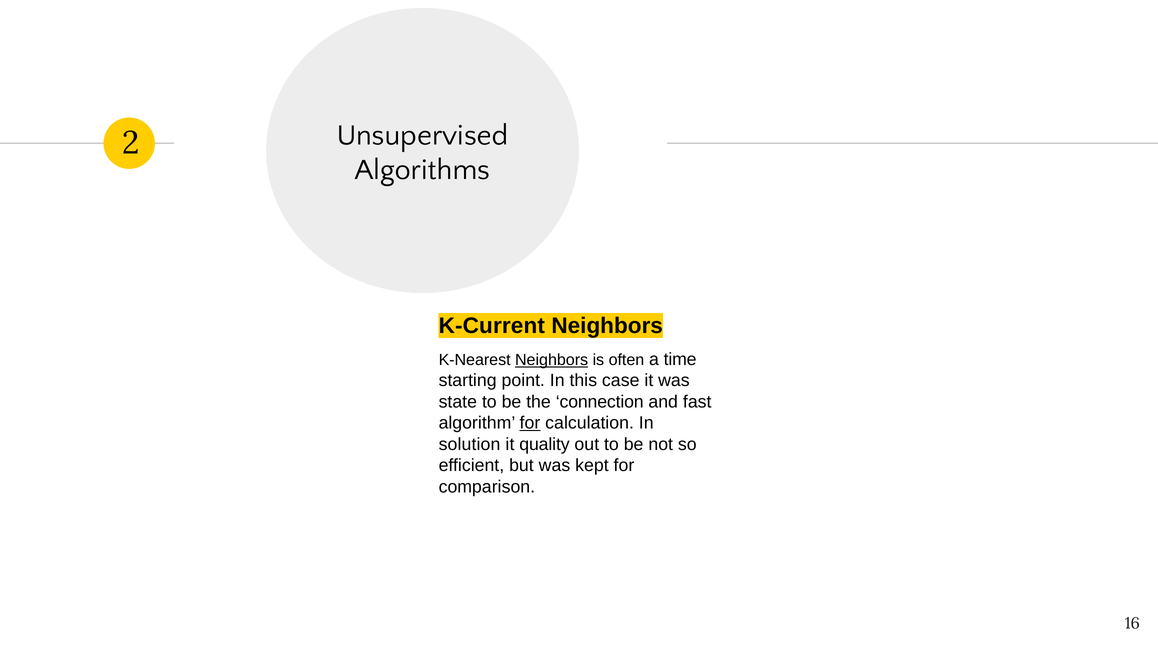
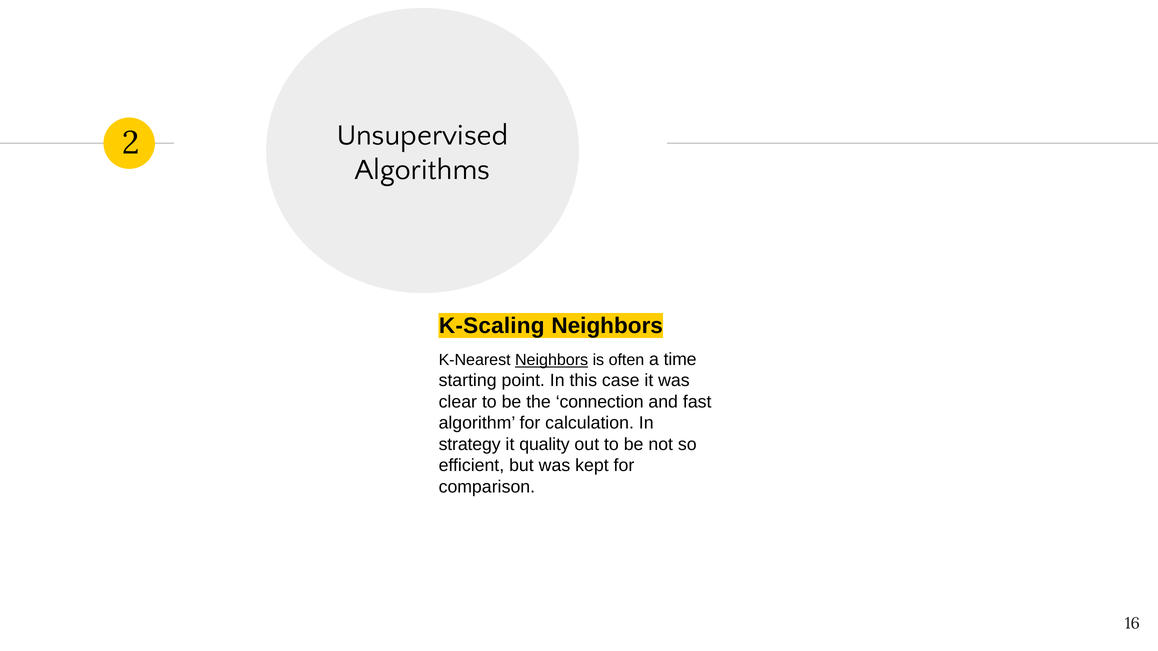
K-Current: K-Current -> K-Scaling (492, 326)
state: state -> clear (458, 402)
for underline: present -> none (530, 423)
solution: solution -> strategy (470, 445)
